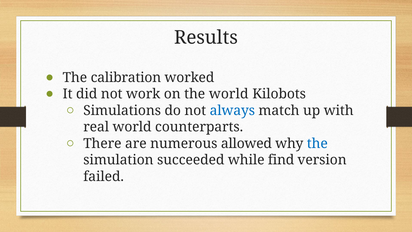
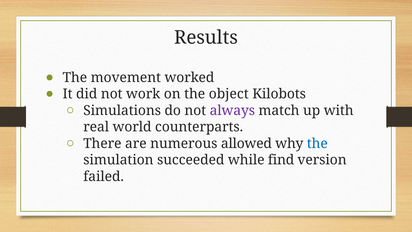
calibration: calibration -> movement (126, 77)
the world: world -> object (229, 94)
always colour: blue -> purple (232, 110)
